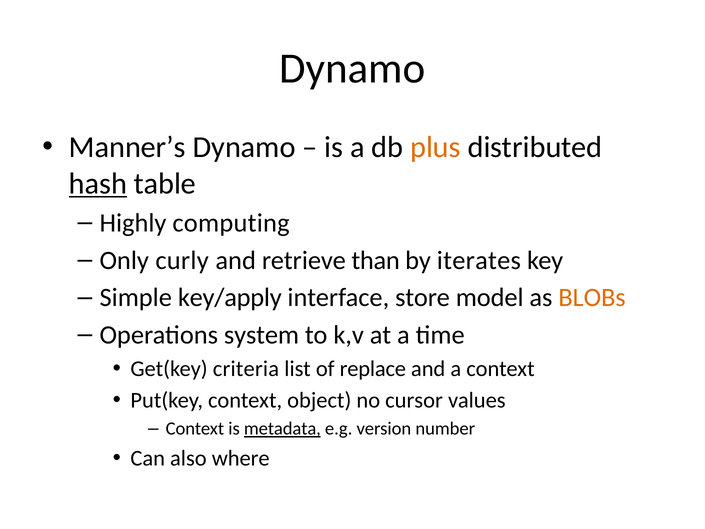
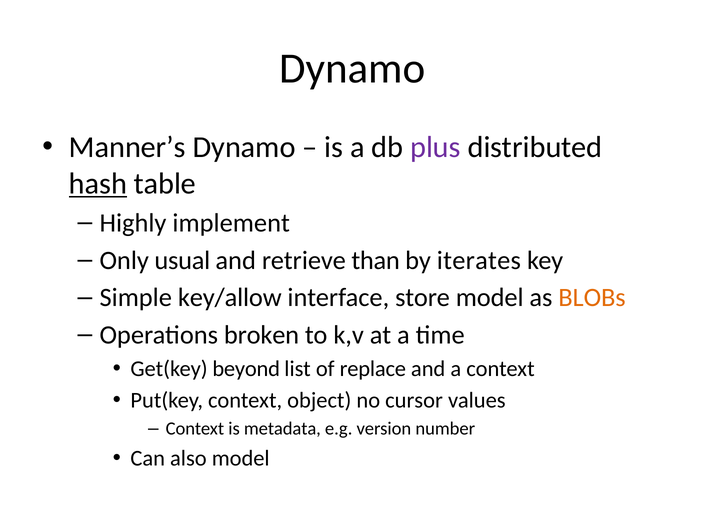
plus colour: orange -> purple (435, 147)
computing: computing -> implement (231, 223)
curly: curly -> usual (182, 260)
key/apply: key/apply -> key/allow (230, 298)
system: system -> broken (262, 335)
criteria: criteria -> beyond (246, 369)
metadata underline: present -> none (282, 429)
also where: where -> model (241, 458)
